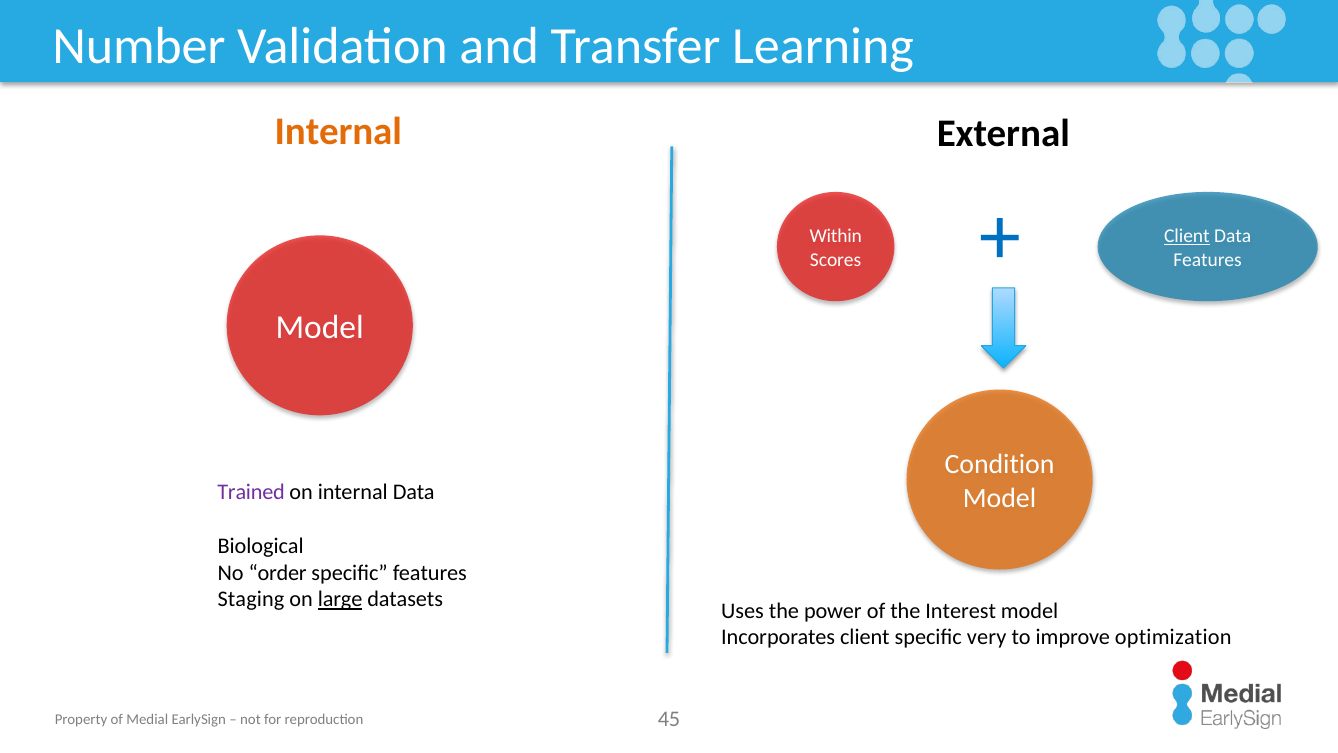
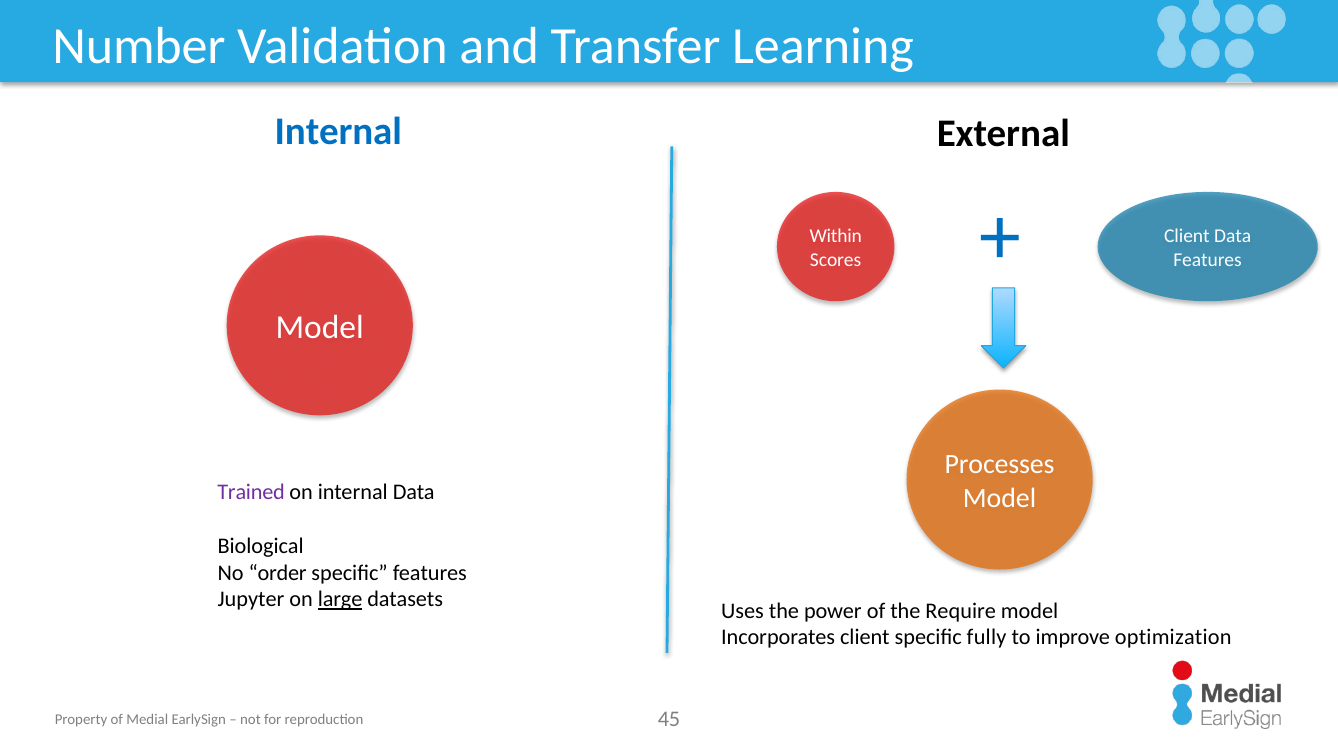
Internal colour: orange -> blue (338, 131)
Client underline: present -> none (1187, 236)
Condition: Condition -> Processes (1000, 464)
Staging: Staging -> Jupyter (251, 599)
Interest: Interest -> Require (961, 610)
very: very -> fully (987, 637)
